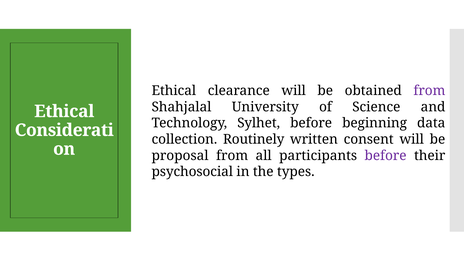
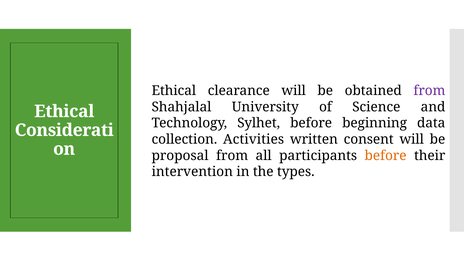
Routinely: Routinely -> Activities (254, 139)
before colour: purple -> orange (386, 156)
psychosocial: psychosocial -> intervention (192, 172)
